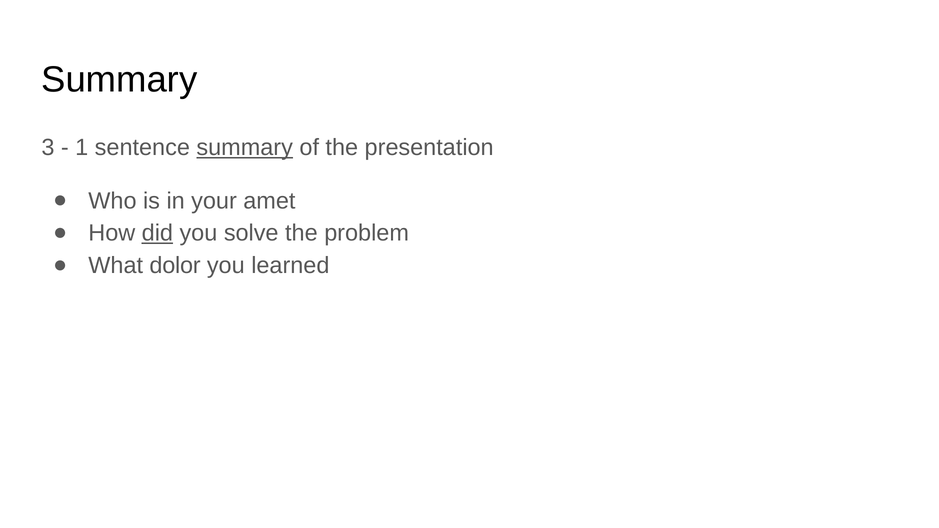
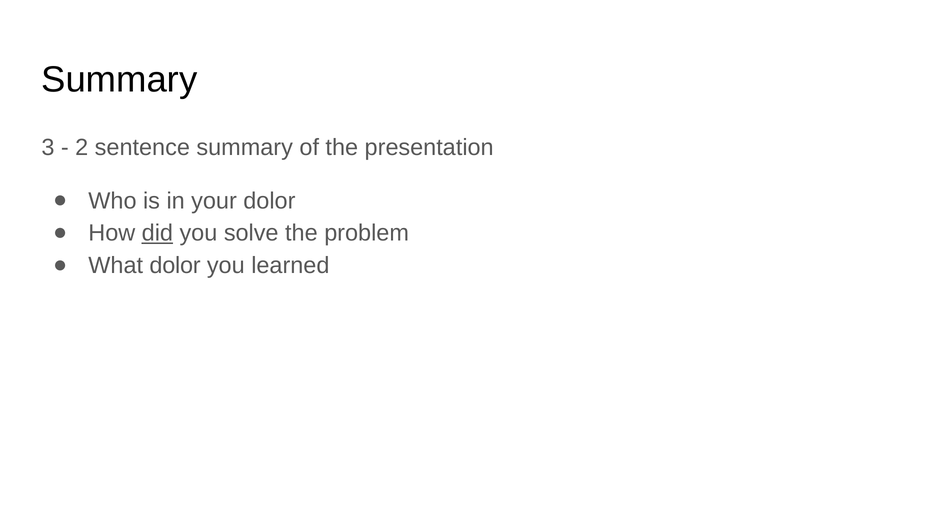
1: 1 -> 2 (82, 148)
summary underline: present -> none (245, 148)
your amet: amet -> dolor (269, 201)
